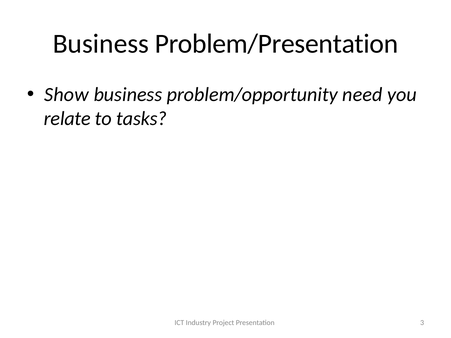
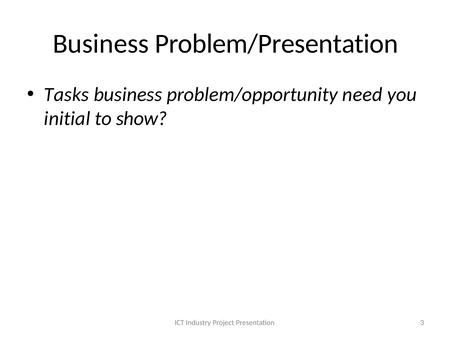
Show: Show -> Tasks (67, 95)
relate: relate -> initial (67, 119)
tasks: tasks -> show (142, 119)
